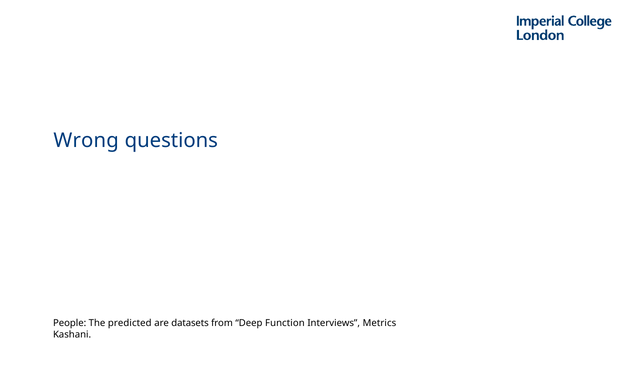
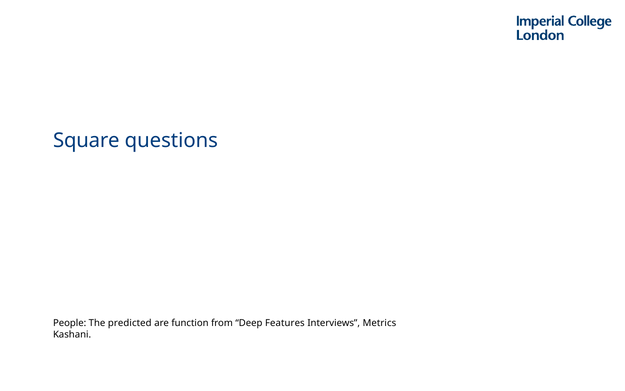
Wrong: Wrong -> Square (86, 140)
datasets: datasets -> function (190, 323)
Function: Function -> Features (285, 323)
